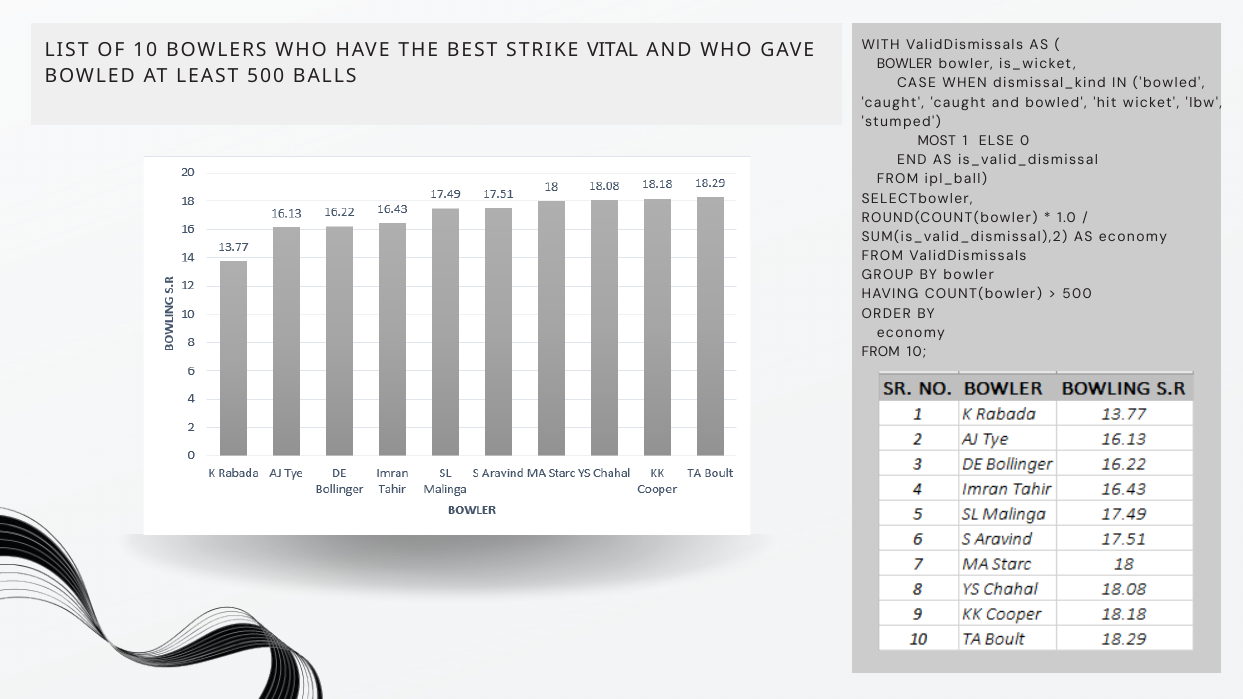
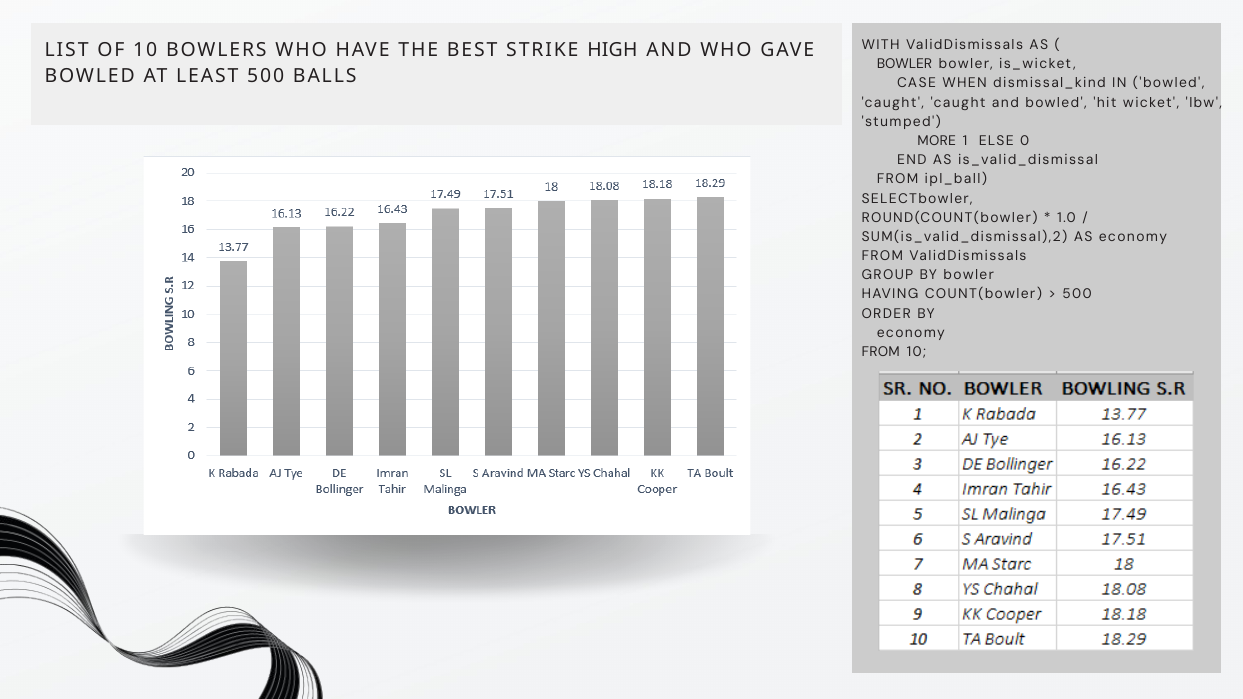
VITAL: VITAL -> HIGH (612, 50)
MOST: MOST -> MORE (937, 141)
